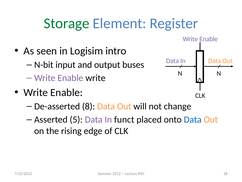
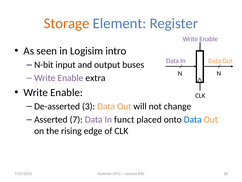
Storage colour: green -> orange (67, 23)
Enable write: write -> extra (95, 78)
8: 8 -> 3 (89, 106)
5: 5 -> 7 (76, 119)
